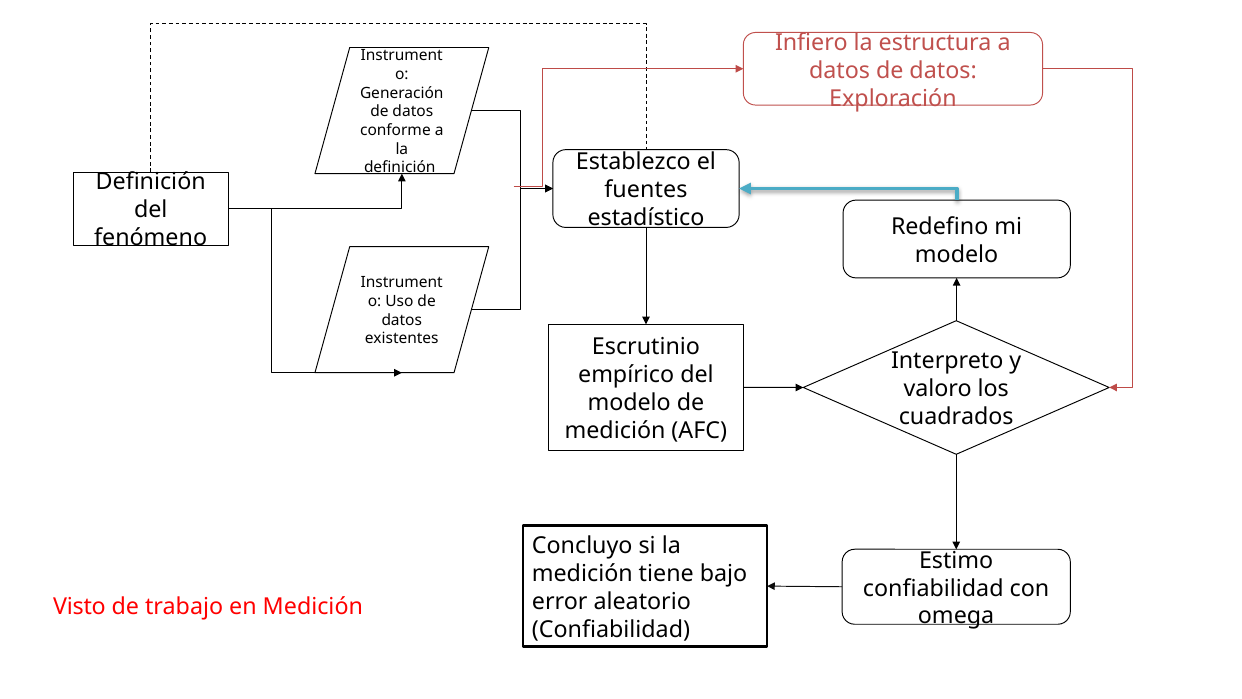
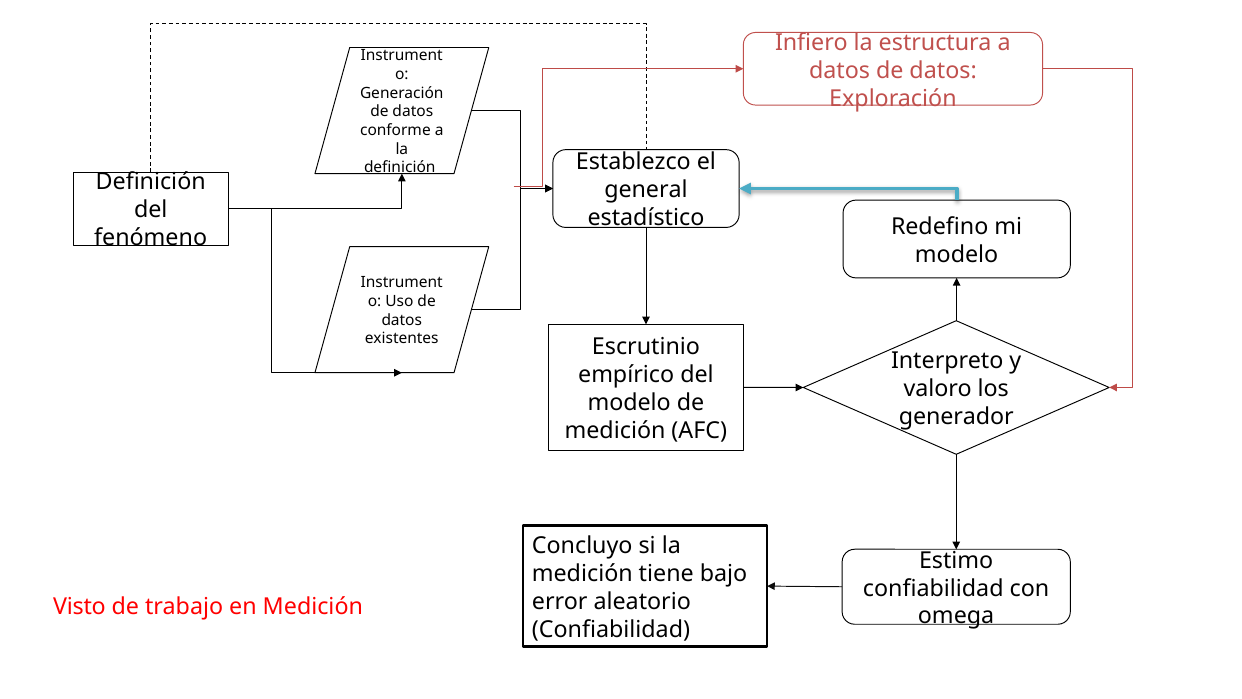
fuentes: fuentes -> general (646, 190)
cuadrados: cuadrados -> generador (956, 417)
